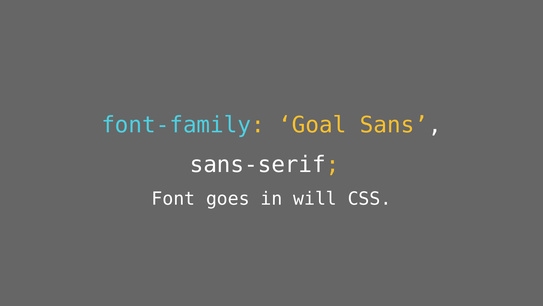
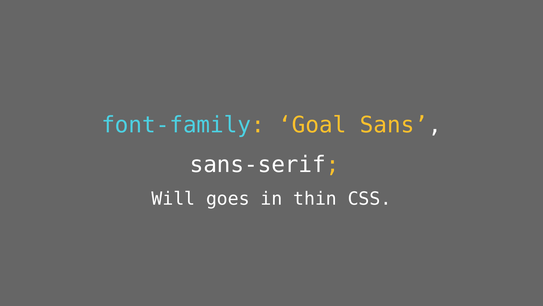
Font: Font -> Will (173, 199)
will: will -> thin (315, 199)
